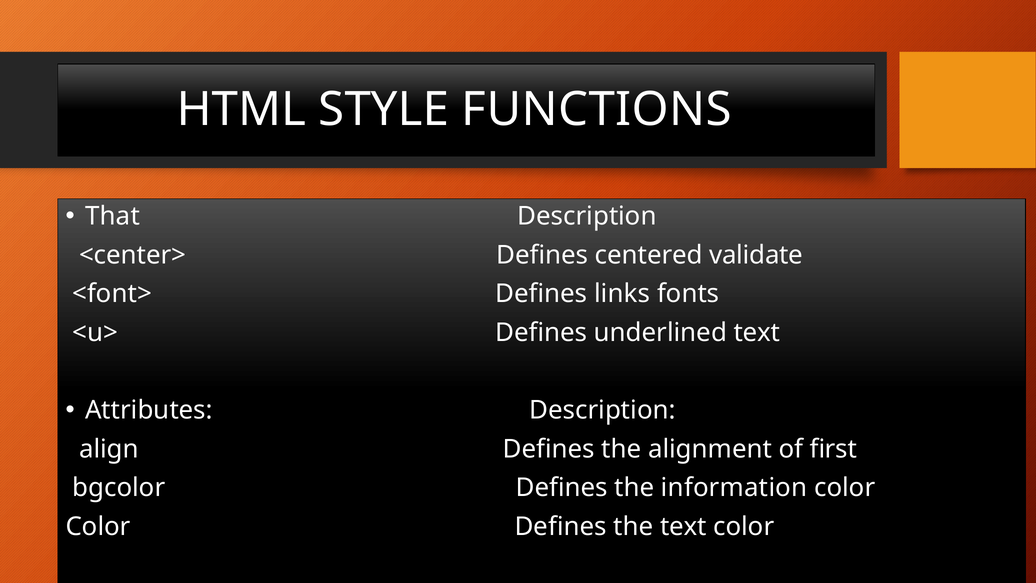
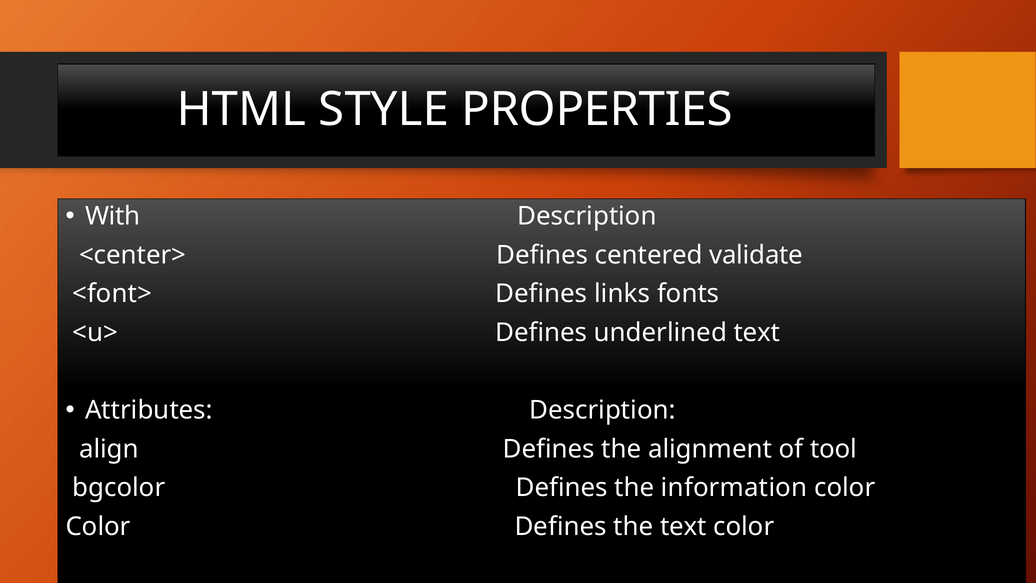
FUNCTIONS: FUNCTIONS -> PROPERTIES (597, 110)
That: That -> With (113, 216)
first: first -> tool (833, 449)
